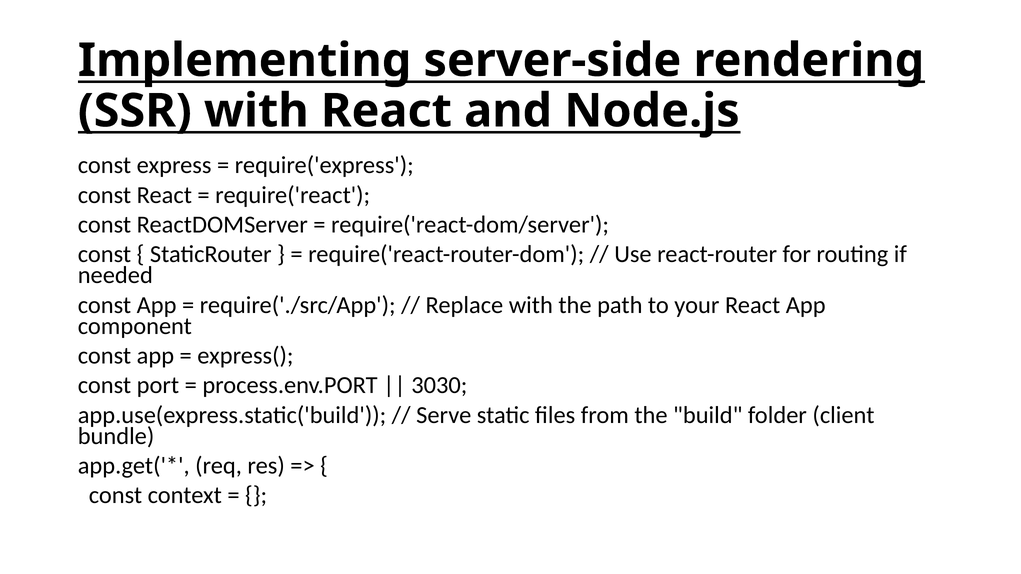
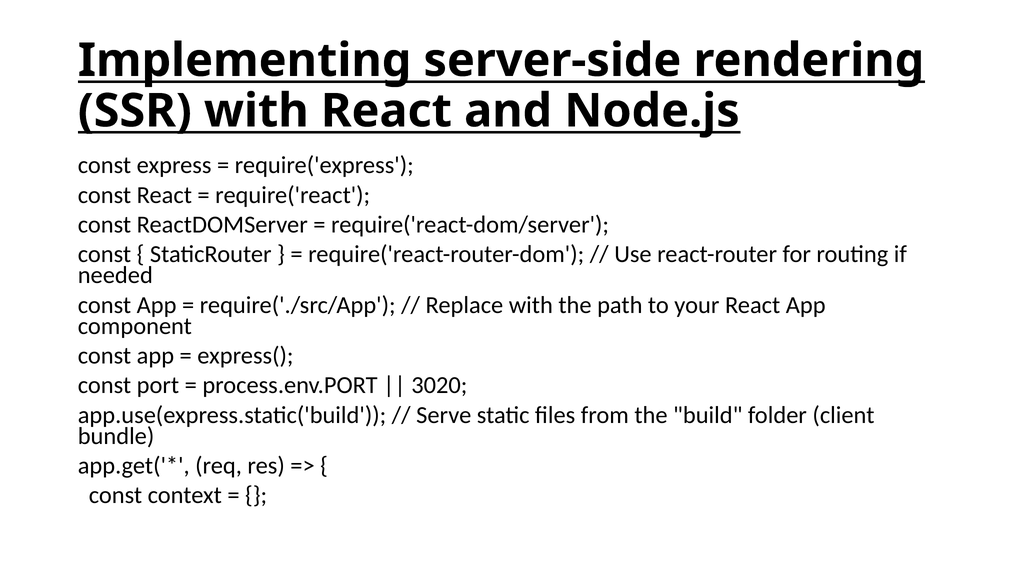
3030: 3030 -> 3020 (439, 386)
